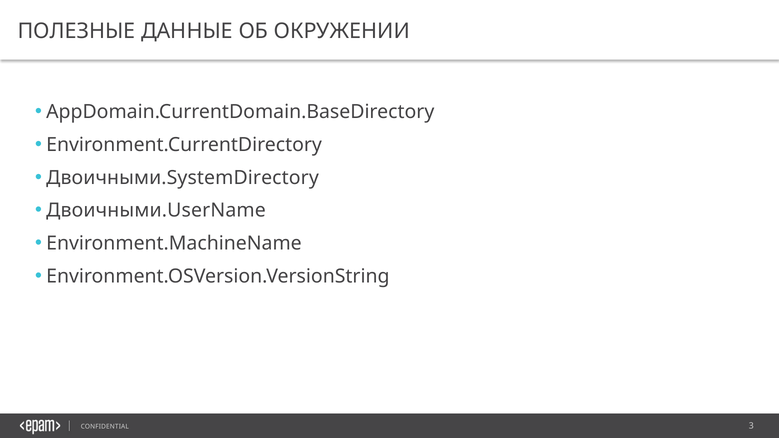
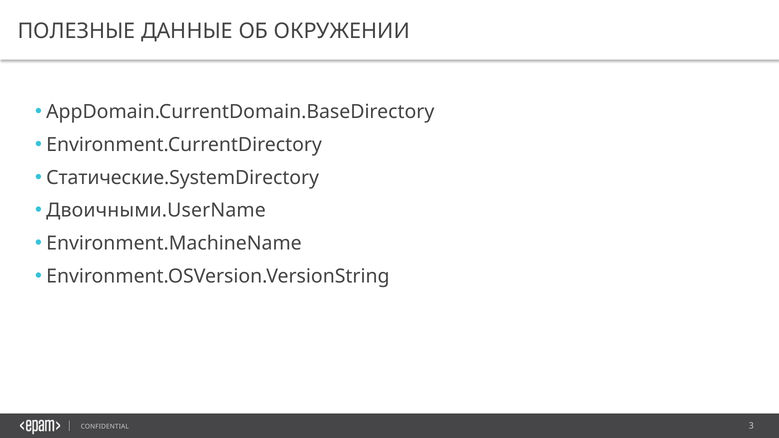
Двоичными.SystemDirectory: Двоичными.SystemDirectory -> Статические.SystemDirectory (183, 178)
